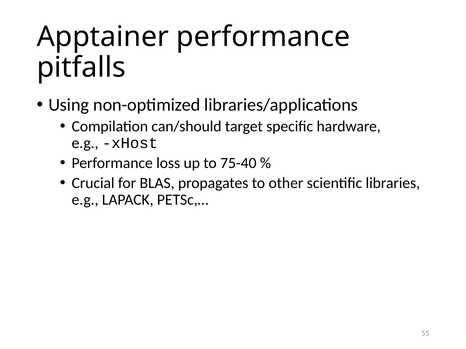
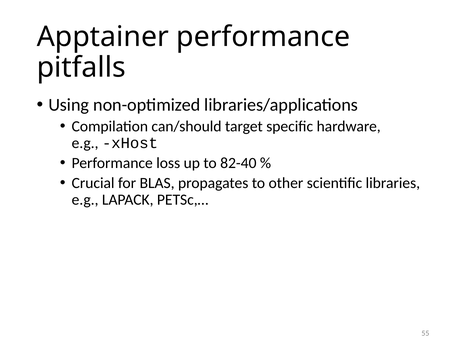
75-40: 75-40 -> 82-40 (238, 163)
